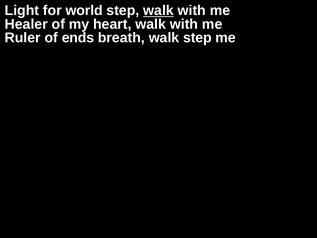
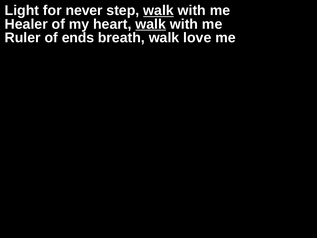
world: world -> never (84, 11)
walk underline: none -> present (151, 24)
walk step: step -> love (197, 38)
